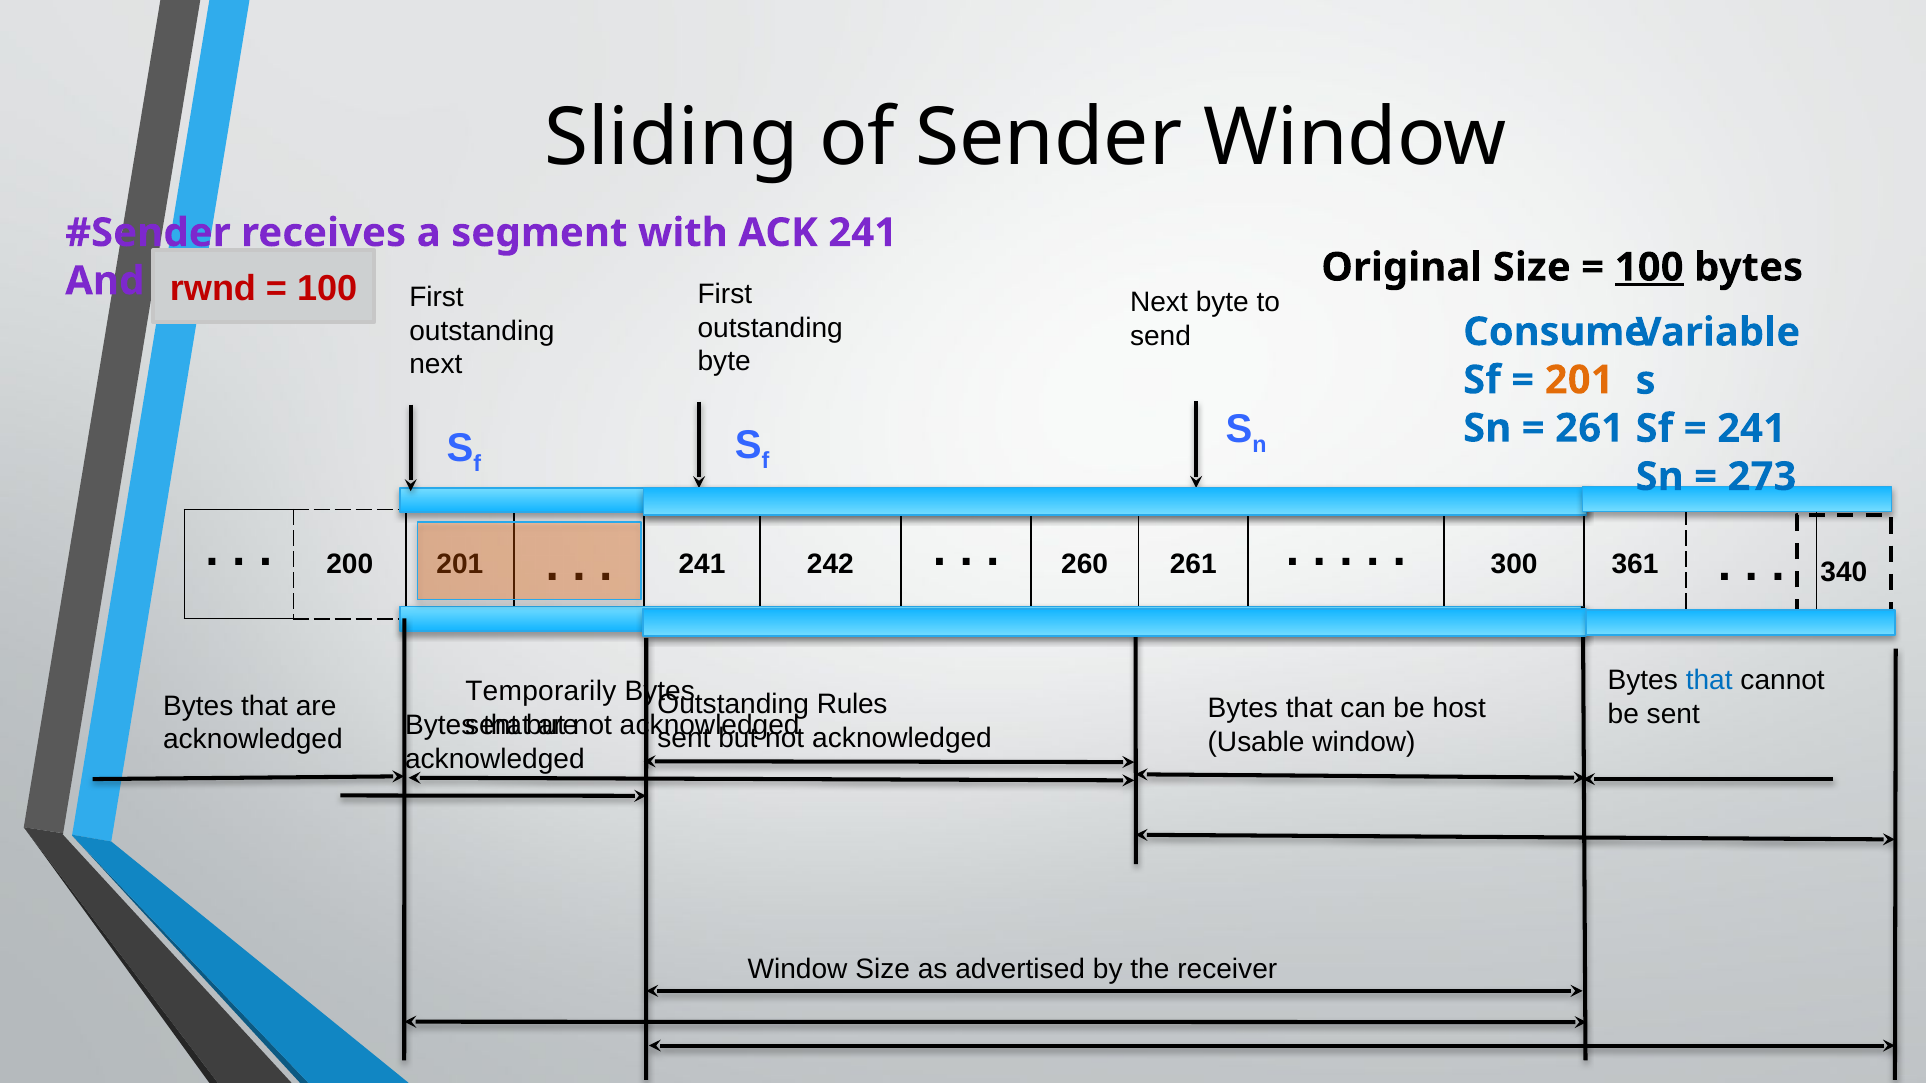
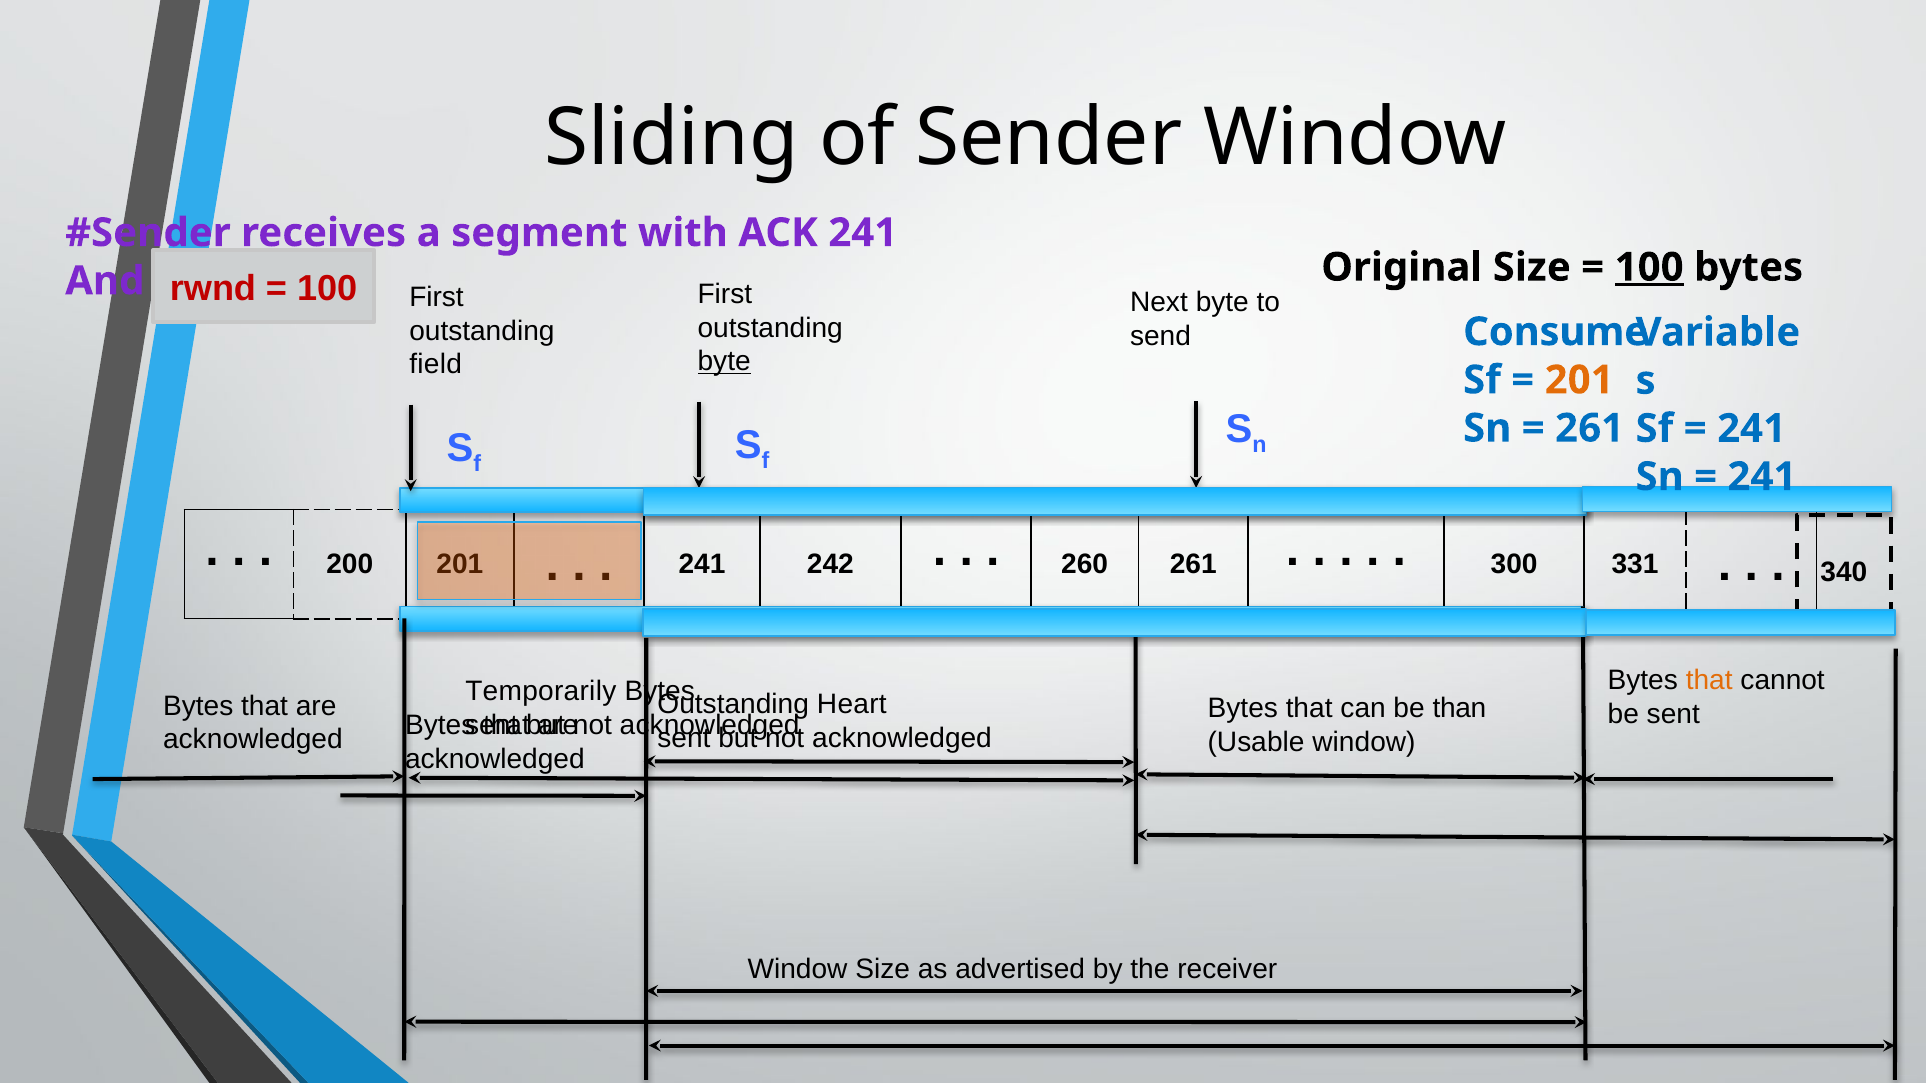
byte underline: none -> present (724, 362)
next: next -> field (436, 365)
273: 273 -> 241 (1762, 477)
361: 361 -> 331 (1635, 565)
that colour: blue -> orange (1709, 680)
Rules: Rules -> Heart (852, 705)
host: host -> than (1459, 708)
